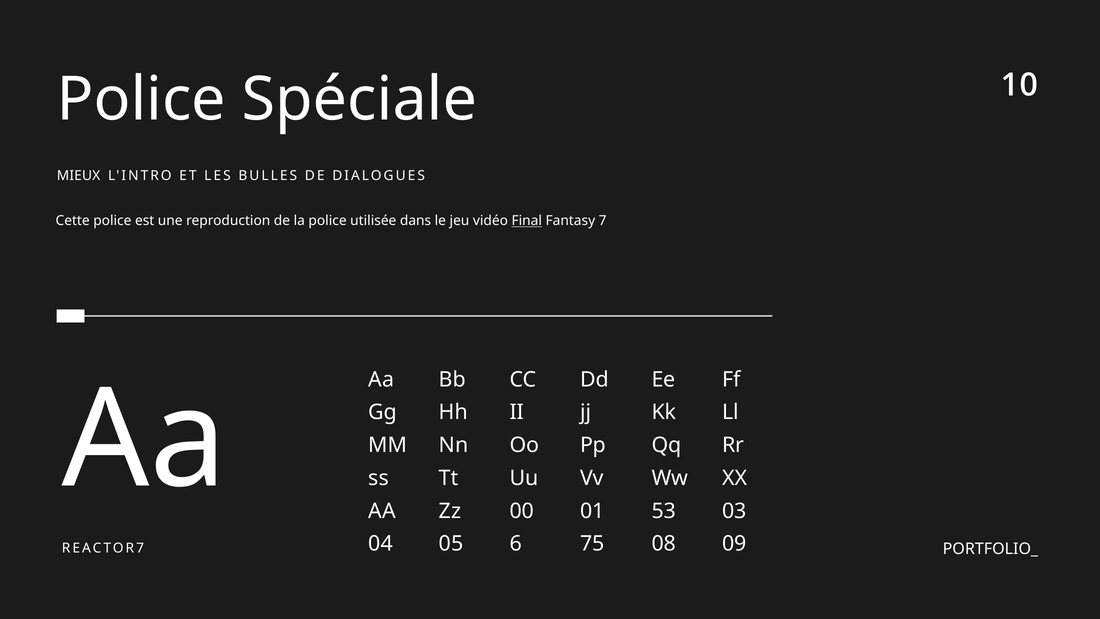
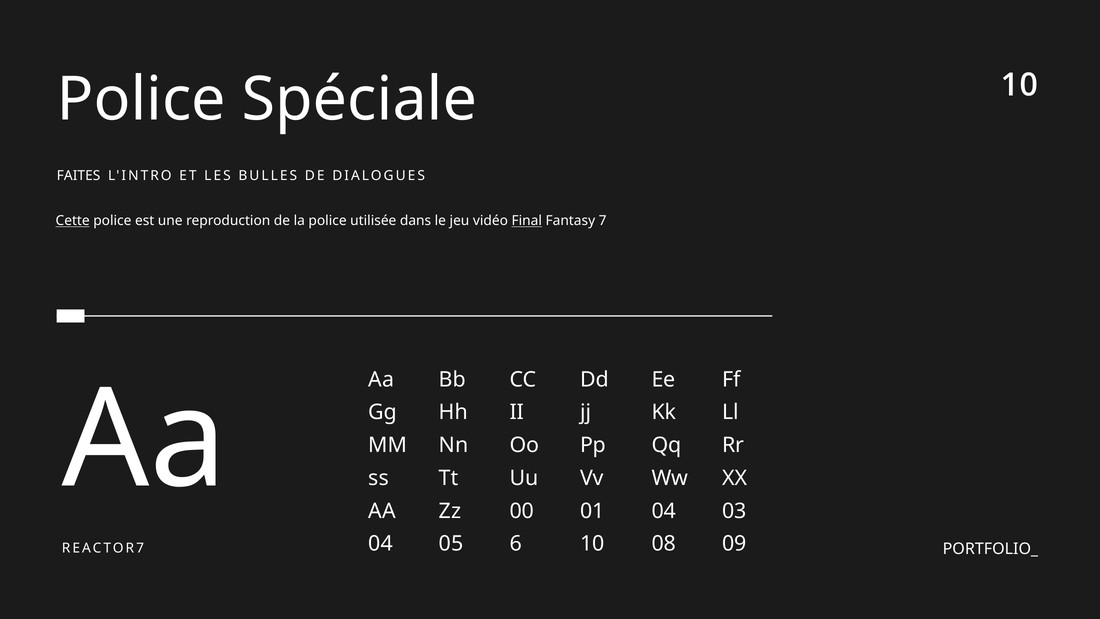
MIEUX: MIEUX -> FAITES (79, 176)
Cette underline: none -> present (73, 221)
01 53: 53 -> 04 (664, 511)
6 75: 75 -> 10 (592, 544)
